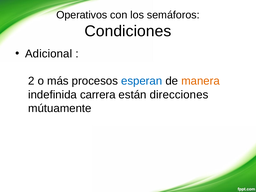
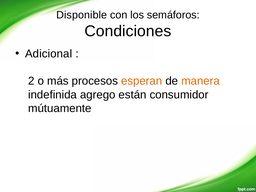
Operativos: Operativos -> Disponible (82, 15)
esperan colour: blue -> orange (142, 81)
carrera: carrera -> agrego (98, 95)
direcciones: direcciones -> consumidor (179, 95)
